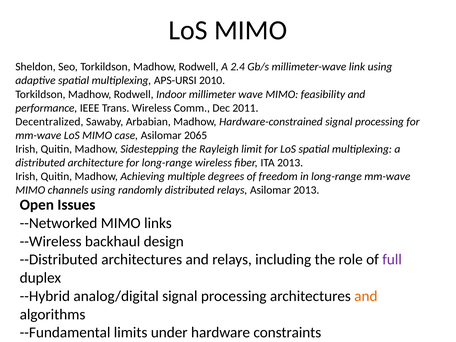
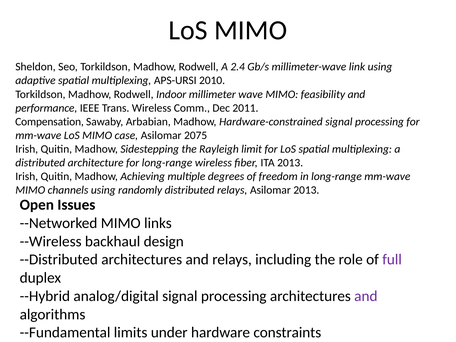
Decentralized: Decentralized -> Compensation (49, 122)
2065: 2065 -> 2075 (196, 135)
and colour: orange -> purple (366, 296)
